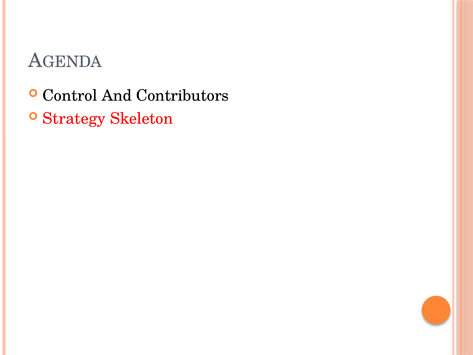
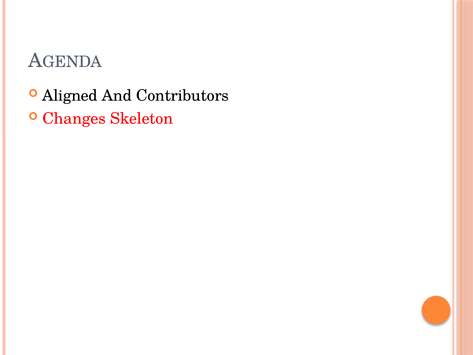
Control: Control -> Aligned (70, 96)
Strategy: Strategy -> Changes (74, 119)
